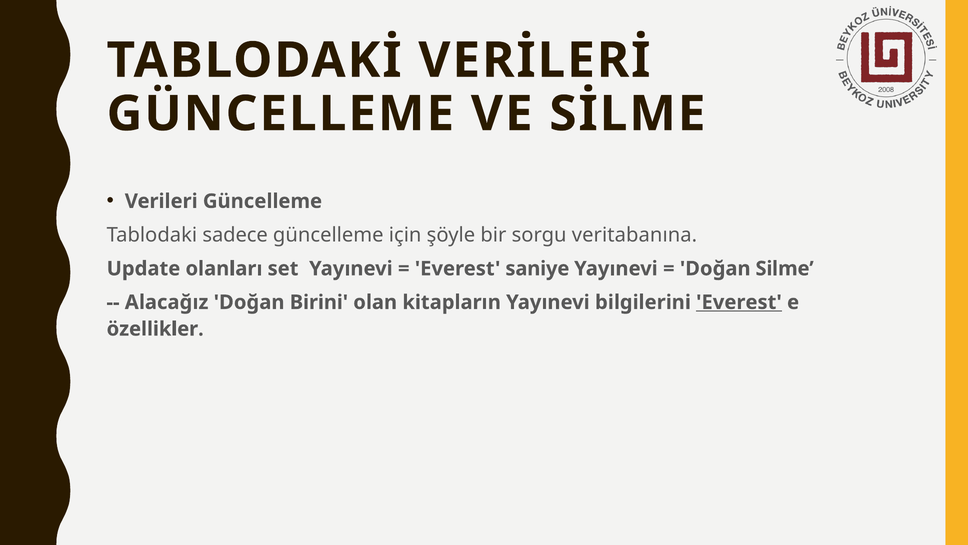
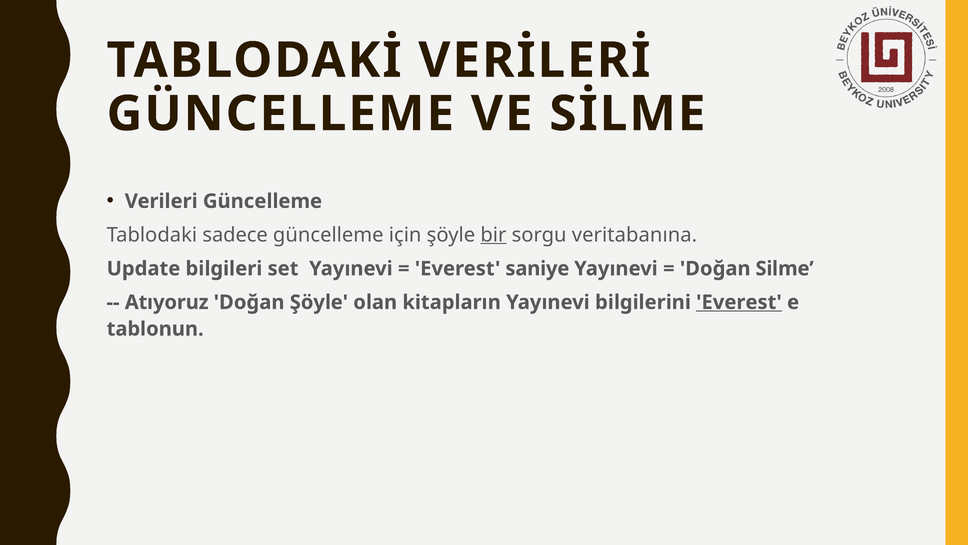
bir underline: none -> present (493, 235)
olanları: olanları -> bilgileri (224, 268)
Alacağız: Alacağız -> Atıyoruz (167, 302)
Doğan Birini: Birini -> Şöyle (319, 302)
özellikler: özellikler -> tablonun (155, 329)
